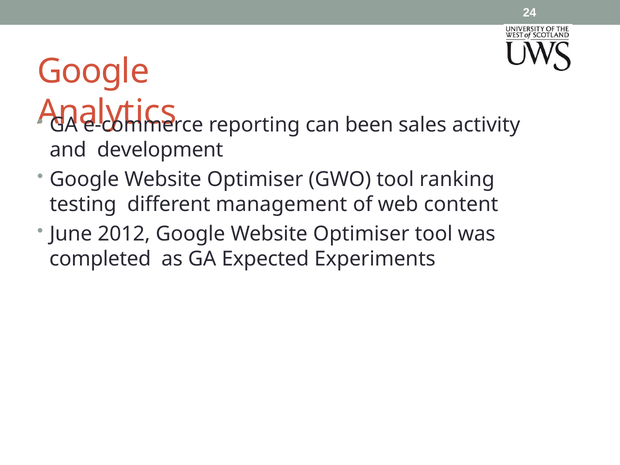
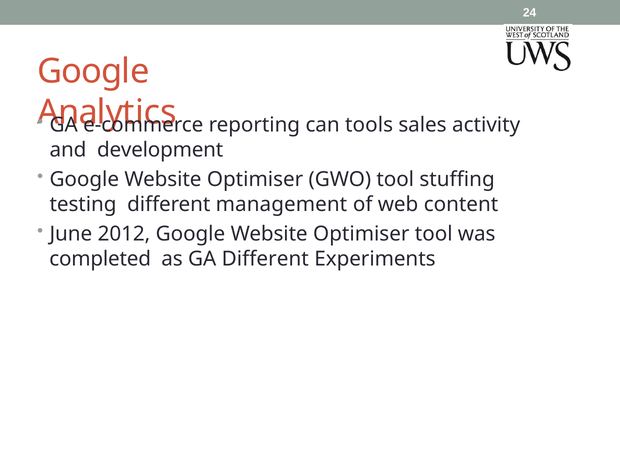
been: been -> tools (369, 125)
ranking: ranking -> stuffing (457, 180)
GA Expected: Expected -> Different (265, 259)
